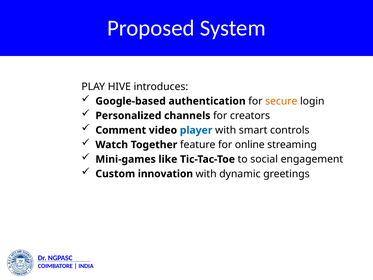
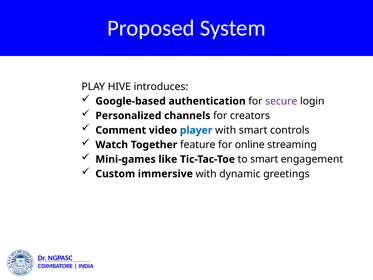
secure colour: orange -> purple (281, 101)
to social: social -> smart (264, 159)
innovation: innovation -> immersive (165, 174)
